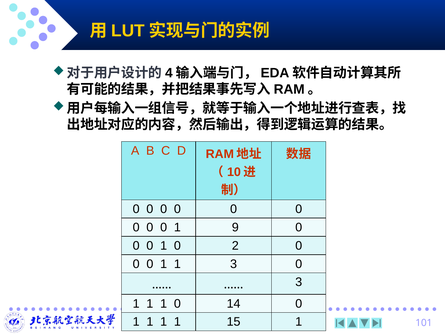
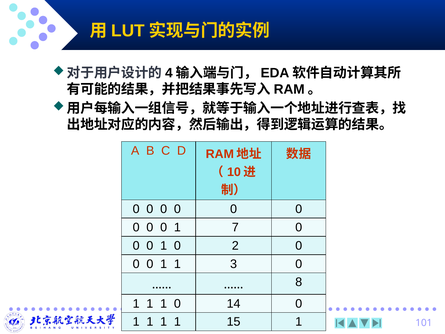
9: 9 -> 7 (235, 227)
3: 3 -> 8 (299, 282)
